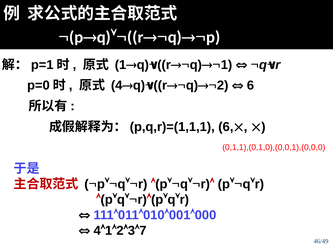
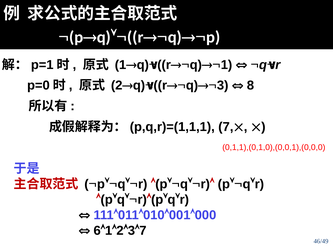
4: 4 -> 2 (117, 86)
2: 2 -> 3 (223, 86)
6: 6 -> 8 (250, 86)
6: 6 -> 7 (226, 127)
4: 4 -> 6 (97, 231)
